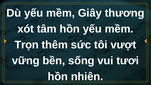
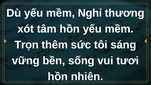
Giây: Giây -> Nghỉ (90, 13)
vượt: vượt -> sáng (123, 45)
